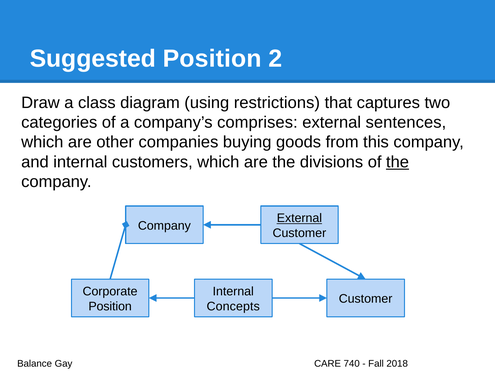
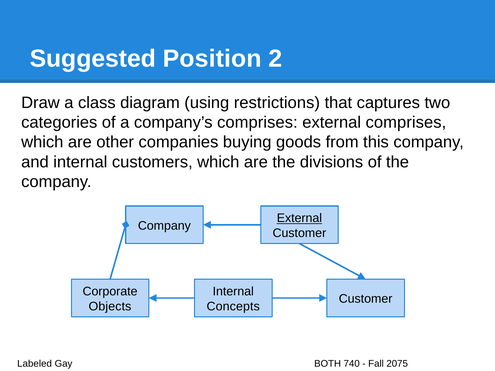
external sentences: sentences -> comprises (406, 122)
the underline: present -> none (398, 162)
Position: Position -> Objects (110, 306)
Balance: Balance -> Labeled (35, 364)
CARE: CARE -> BOTH (328, 364)
2018: 2018 -> 2075 (397, 364)
